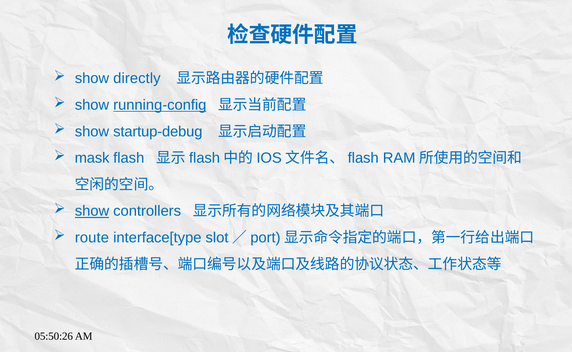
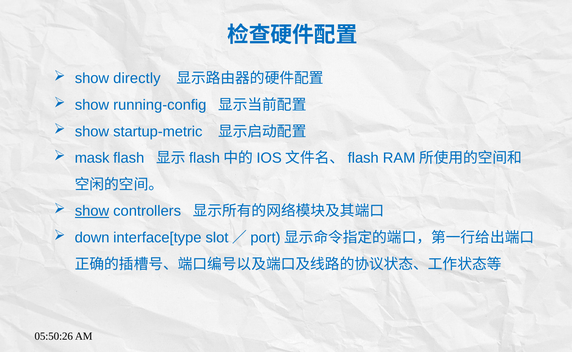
running-config underline: present -> none (160, 105)
startup-debug: startup-debug -> startup-metric (158, 132)
route: route -> down (92, 238)
